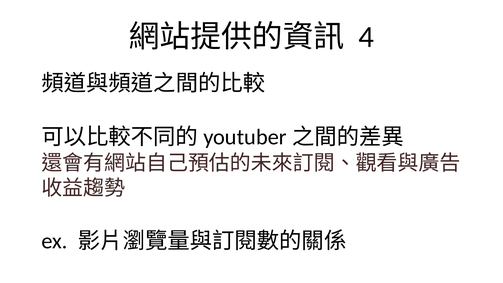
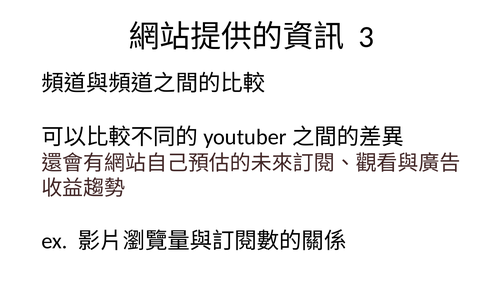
4: 4 -> 3 (366, 37)
